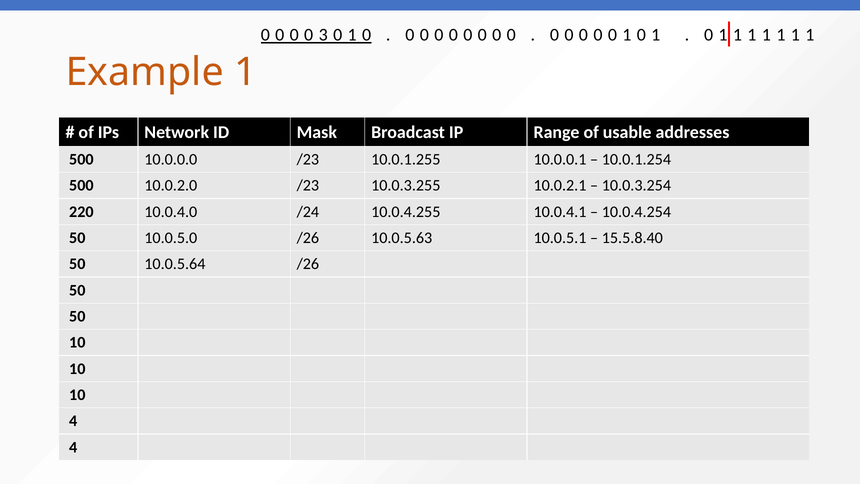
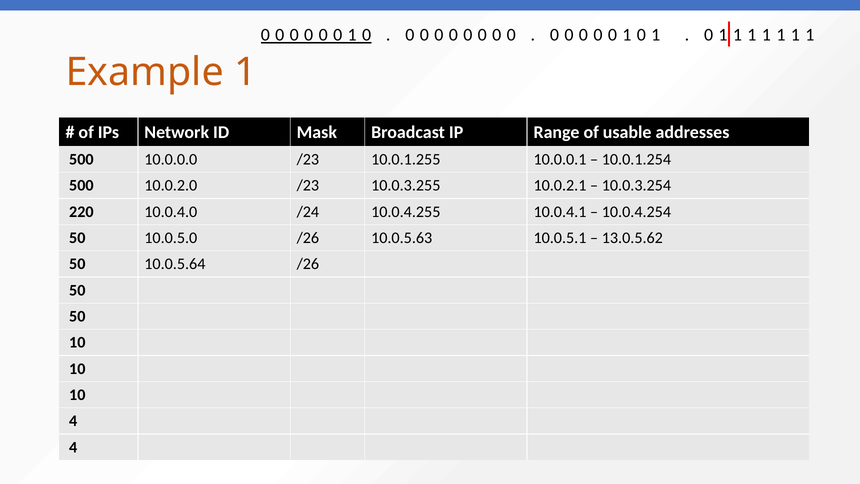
3: 3 -> 0 (323, 35)
15.5.8.40: 15.5.8.40 -> 13.0.5.62 (632, 238)
